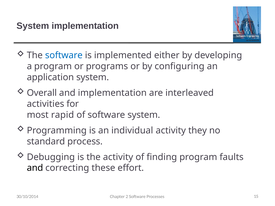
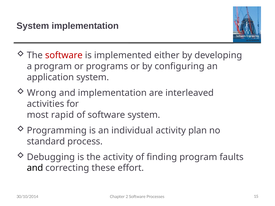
software colour: blue -> red (64, 55)
Overall: Overall -> Wrong (42, 93)
they: they -> plan (198, 131)
